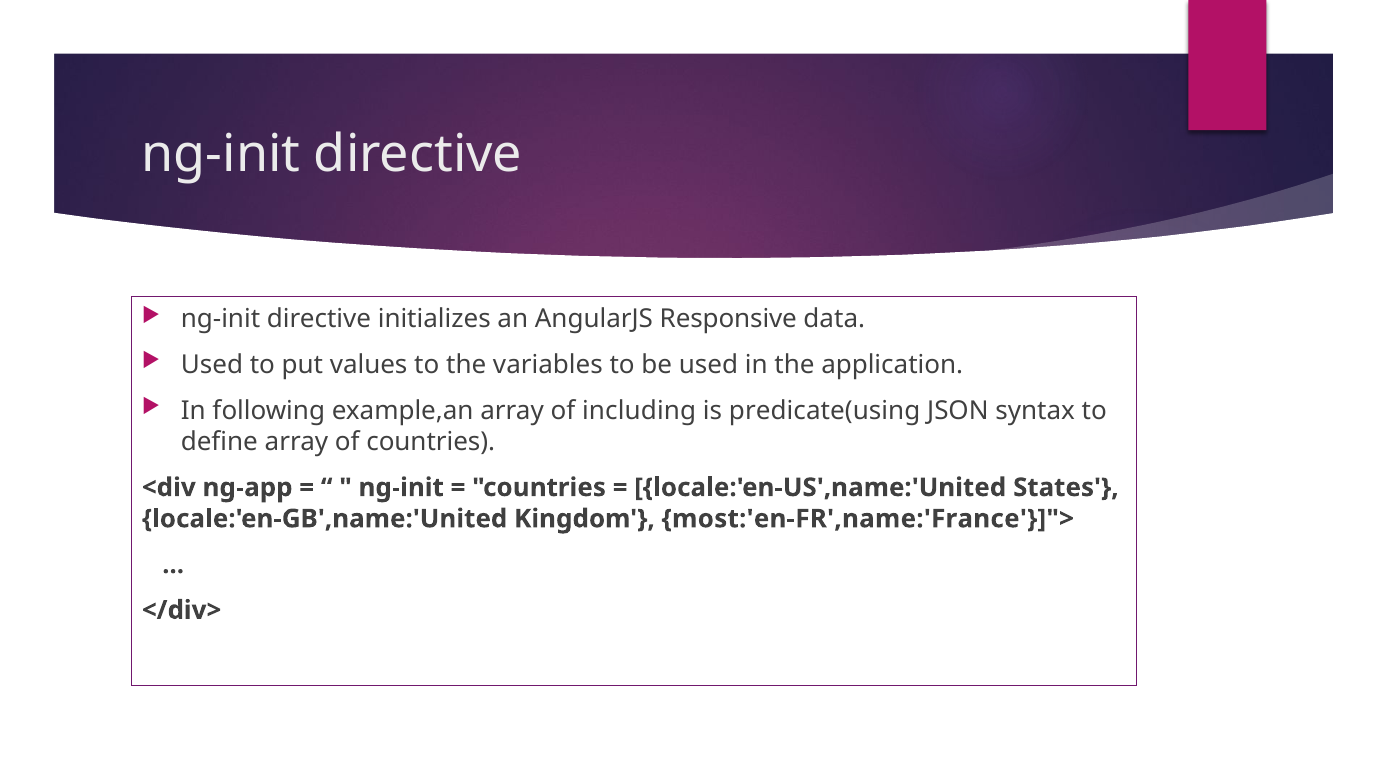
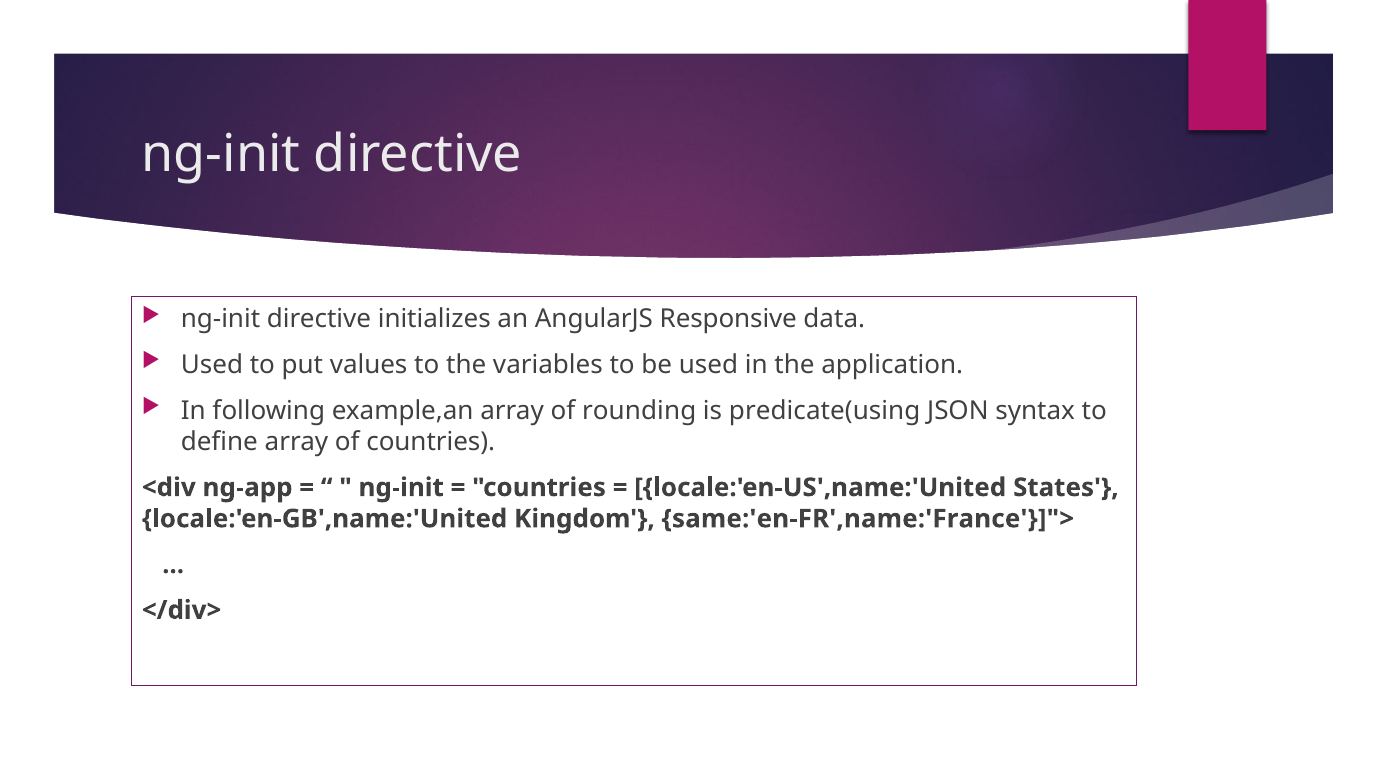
including: including -> rounding (639, 410)
most:'en-FR',name:'France'}]">: most:'en-FR',name:'France'}]"> -> same:'en-FR',name:'France'}]"> (868, 519)
